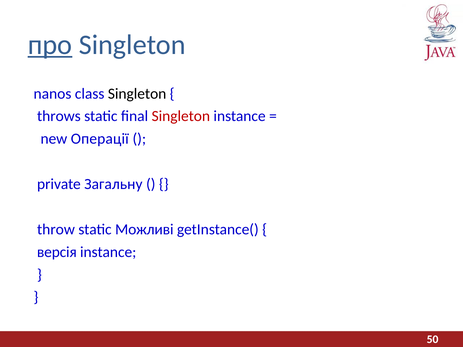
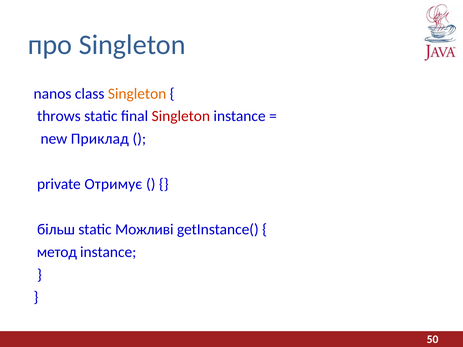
про underline: present -> none (50, 45)
Singleton colour: black -> orange (137, 94)
Операції: Операції -> Приклад (100, 139)
Загальну: Загальну -> Отримує (113, 184)
throw: throw -> більш (56, 230)
версія: версія -> метод (57, 252)
